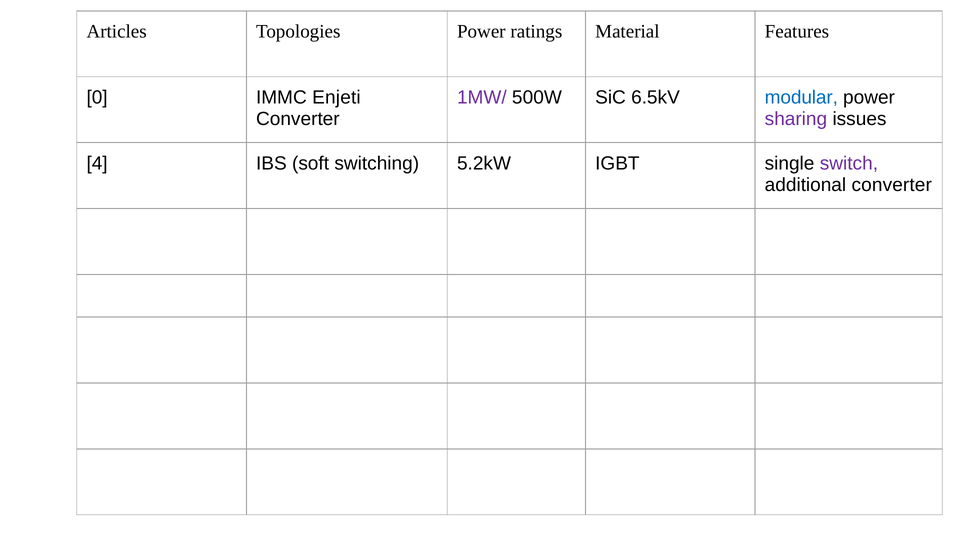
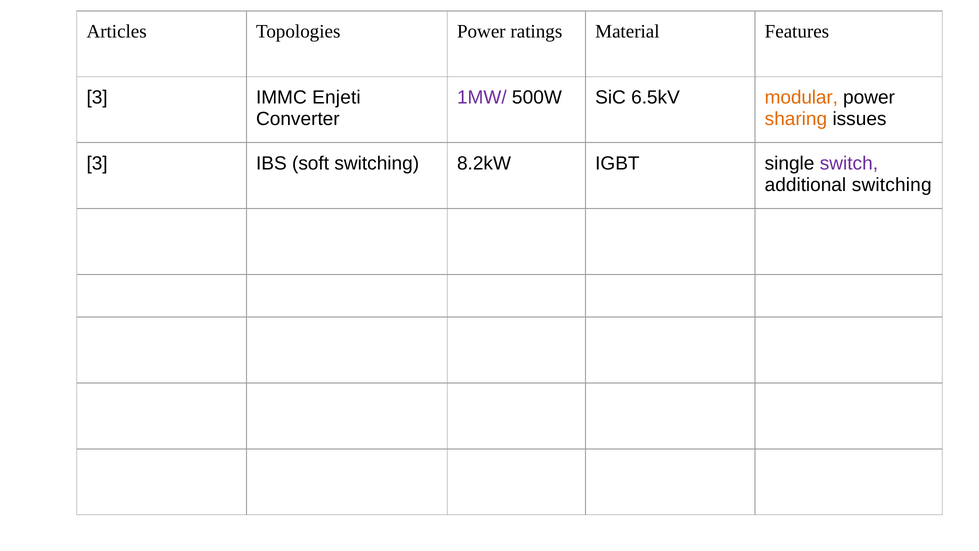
0: 0 -> 3 (97, 98)
modular colour: blue -> orange (801, 98)
sharing colour: purple -> orange (796, 119)
4: 4 -> 3 (97, 163)
5.2kW: 5.2kW -> 8.2kW (484, 163)
additional converter: converter -> switching (892, 185)
